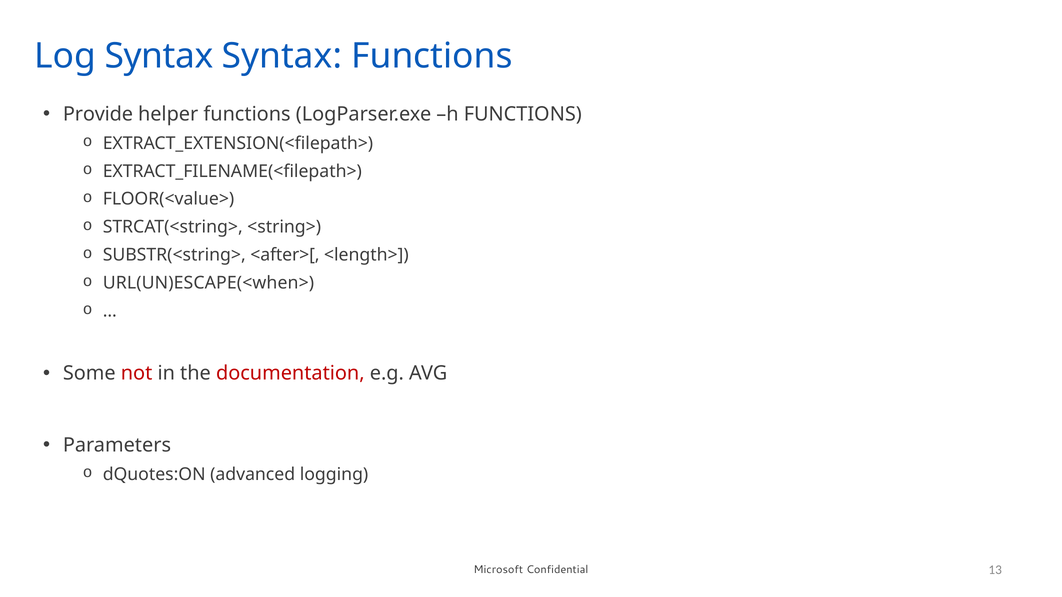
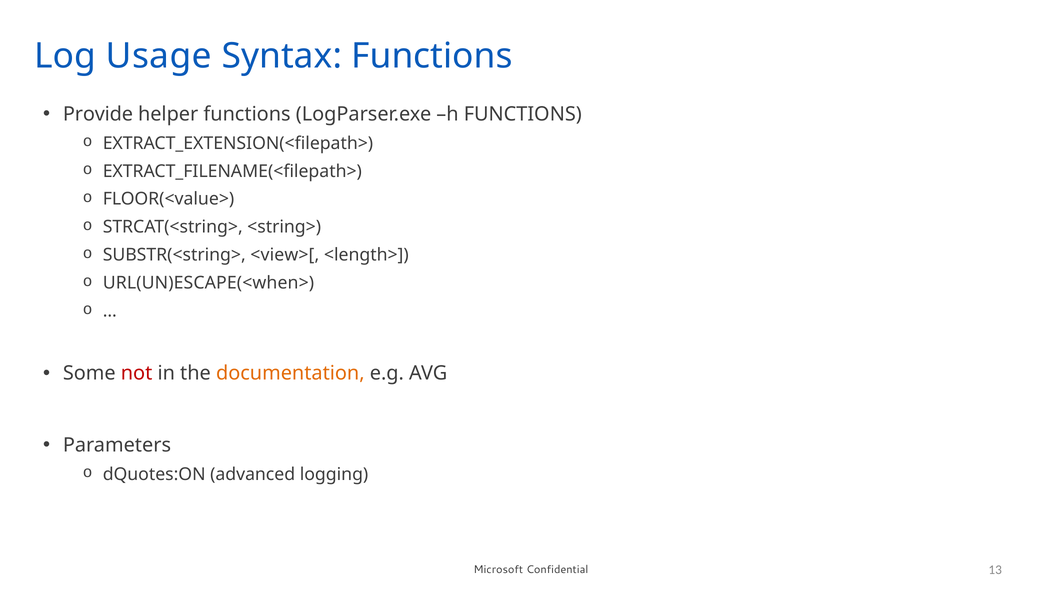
Log Syntax: Syntax -> Usage (159, 56)
<after>[: <after>[ -> <view>[ (285, 255)
documentation colour: red -> orange (290, 374)
